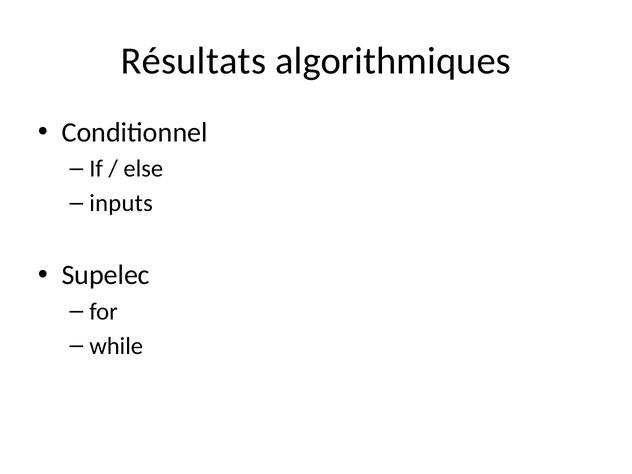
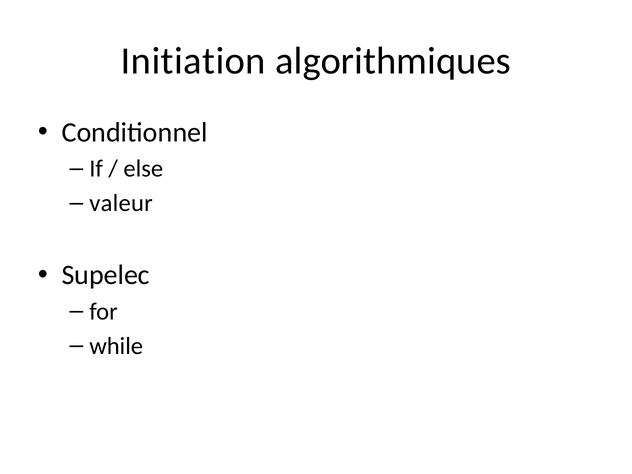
Résultats: Résultats -> Initiation (193, 61)
inputs: inputs -> valeur (121, 203)
